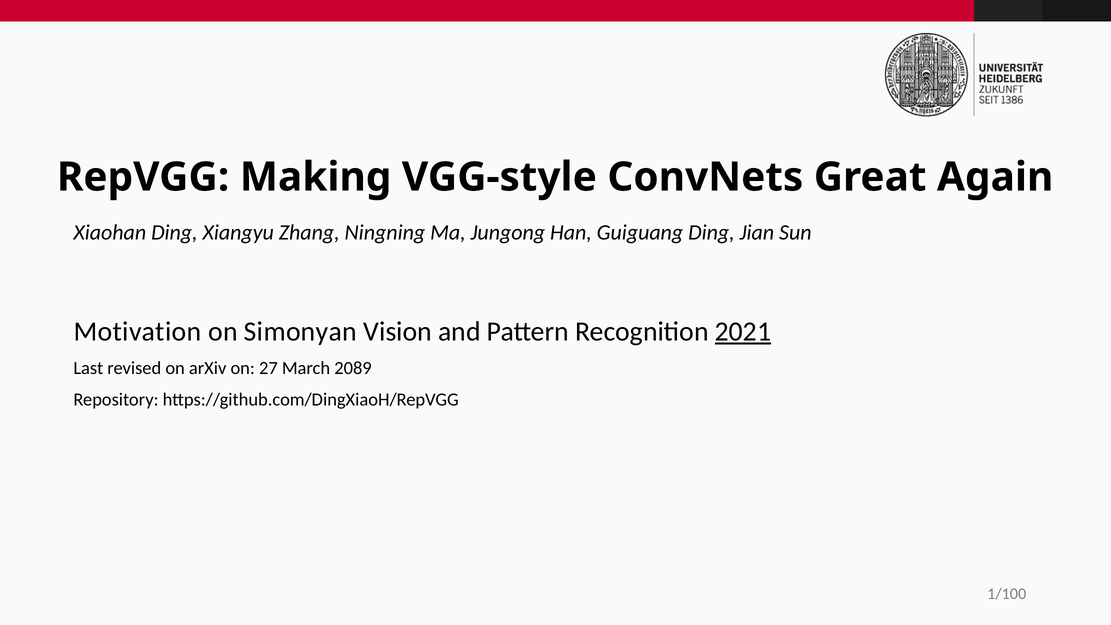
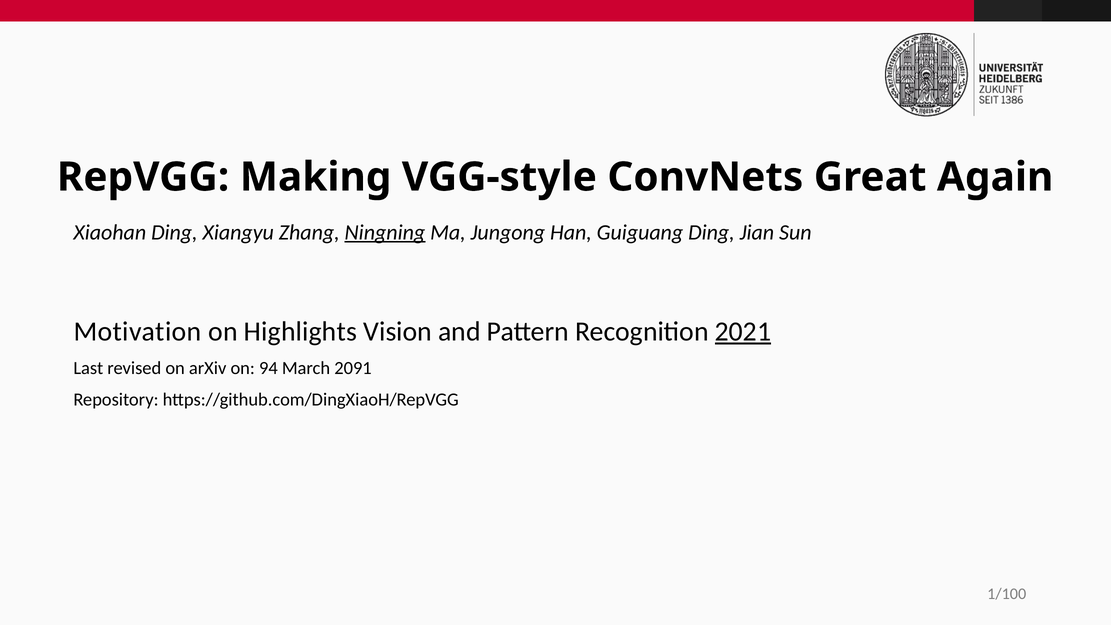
Ningning underline: none -> present (385, 232)
Simonyan: Simonyan -> Highlights (300, 331)
27: 27 -> 94 (268, 368)
2089: 2089 -> 2091 (353, 368)
